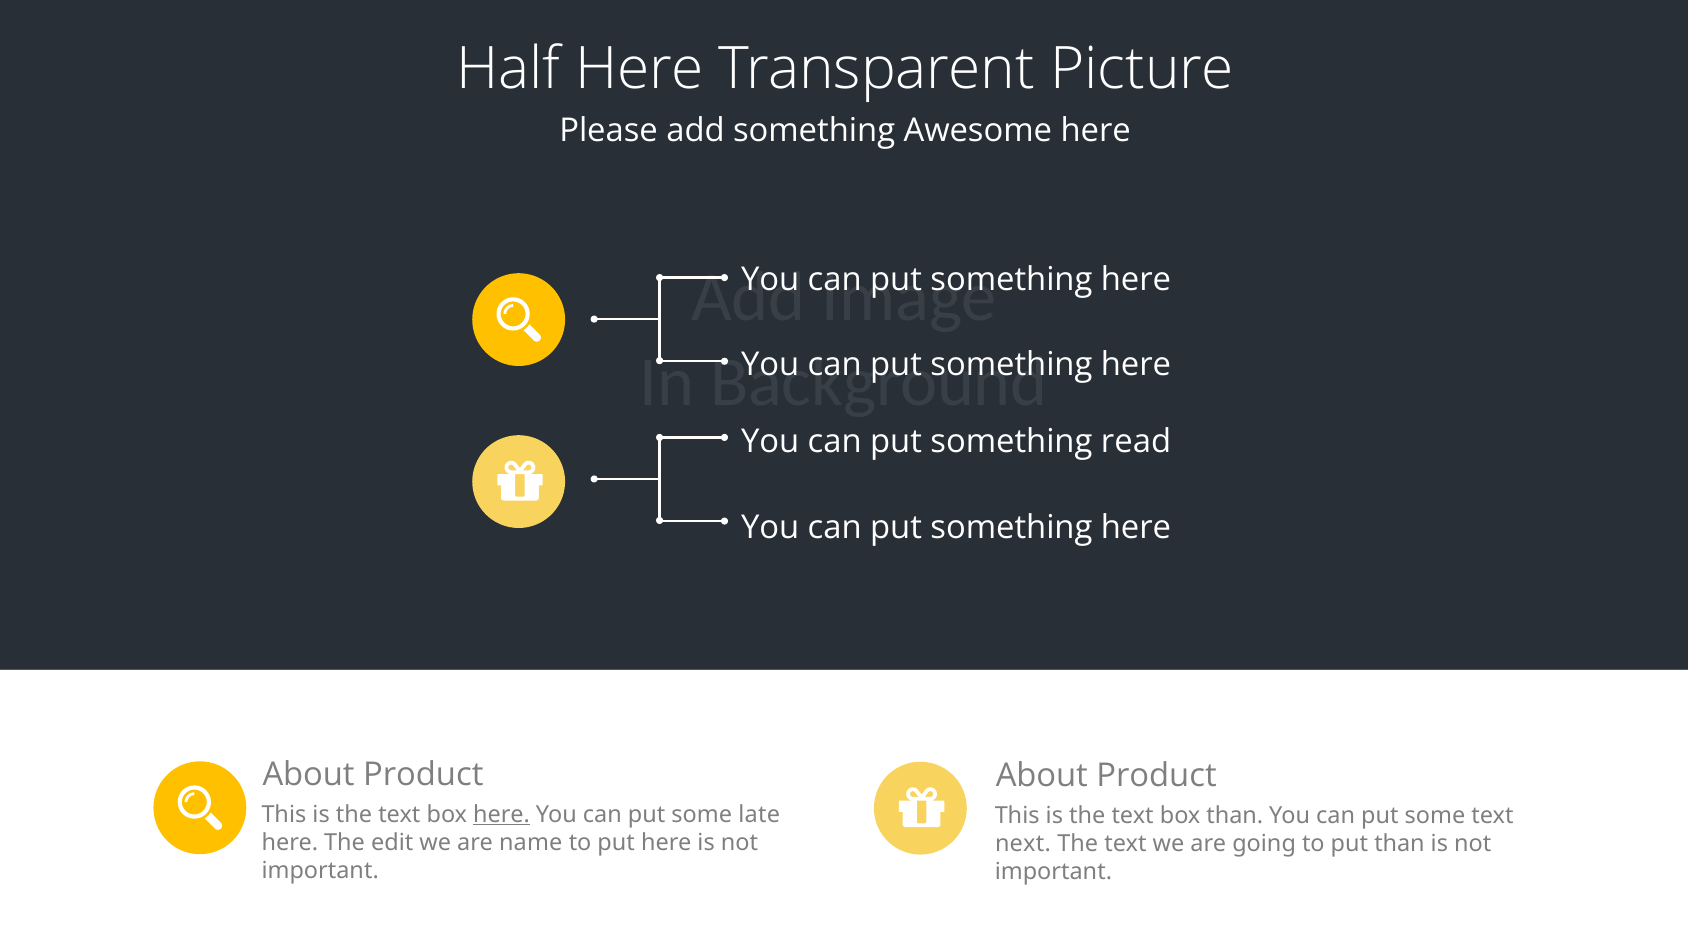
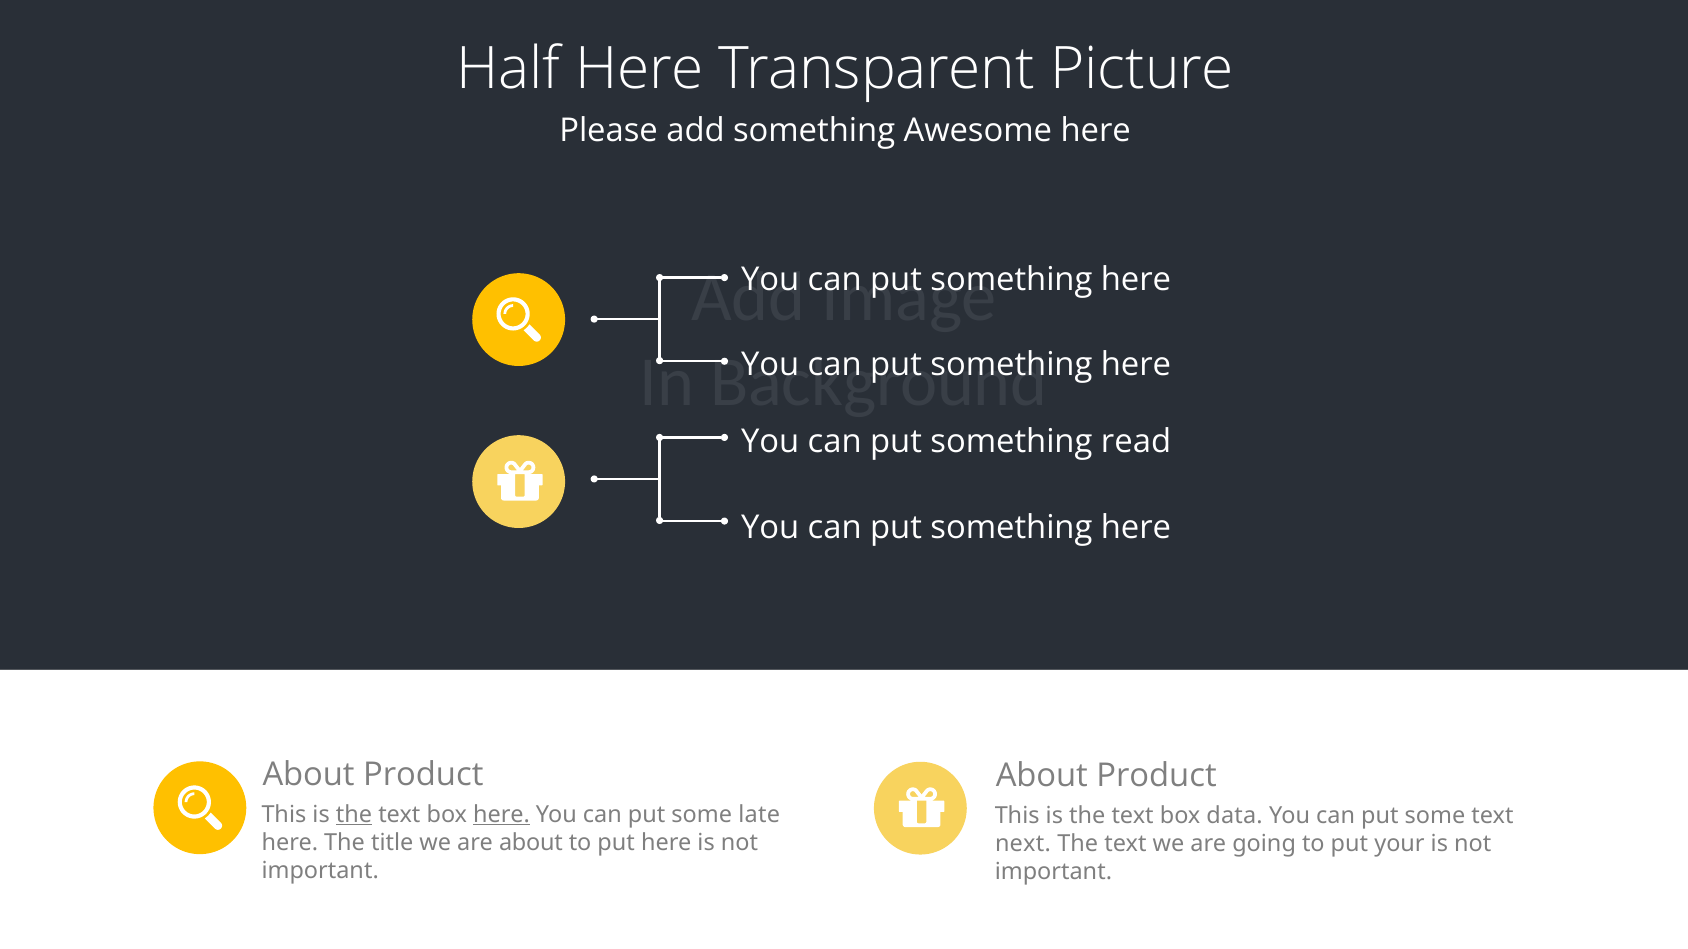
the underline: none -> present (354, 815)
box than: than -> data (1235, 816)
edit: edit -> title (392, 843)
are name: name -> about (531, 843)
put than: than -> your (1399, 844)
